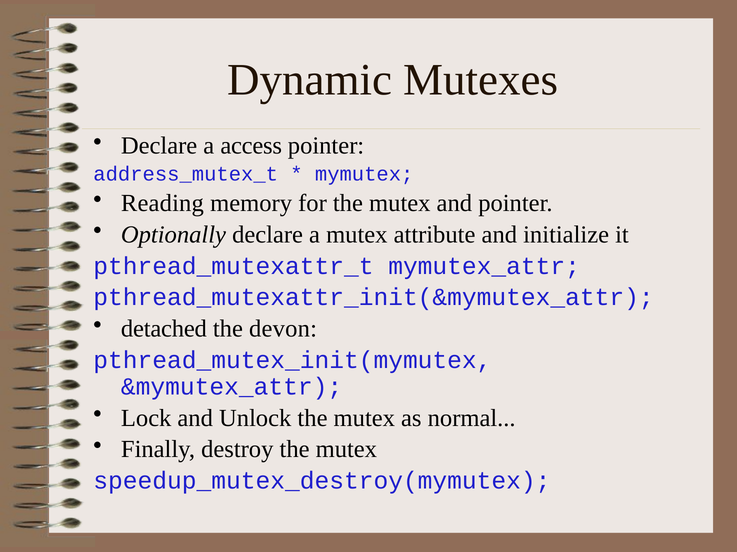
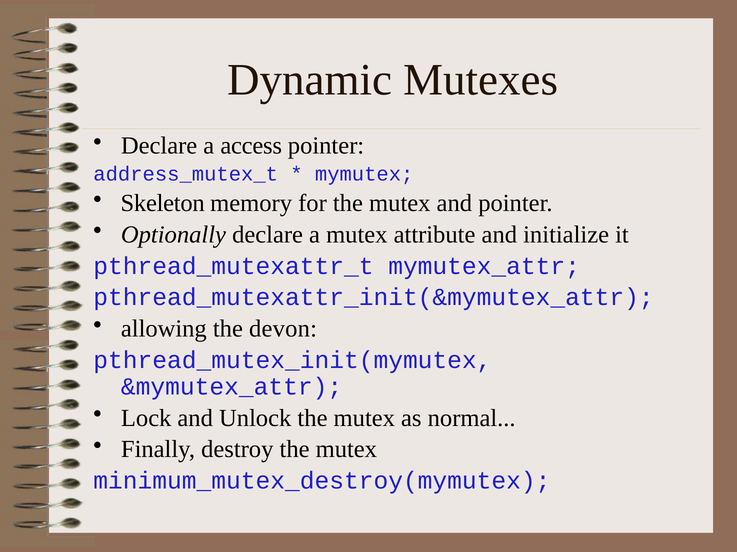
Reading: Reading -> Skeleton (163, 203)
detached: detached -> allowing (164, 329)
speedup_mutex_destroy(mymutex: speedup_mutex_destroy(mymutex -> minimum_mutex_destroy(mymutex (322, 481)
